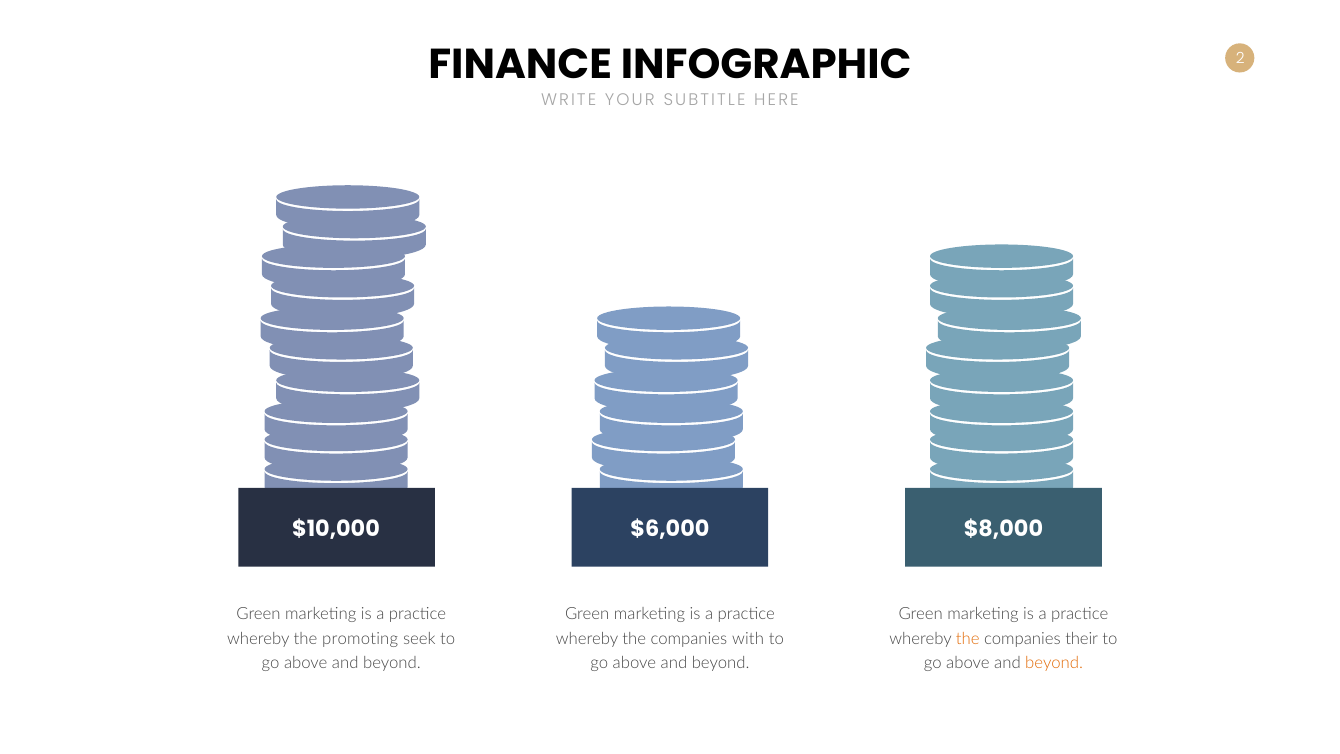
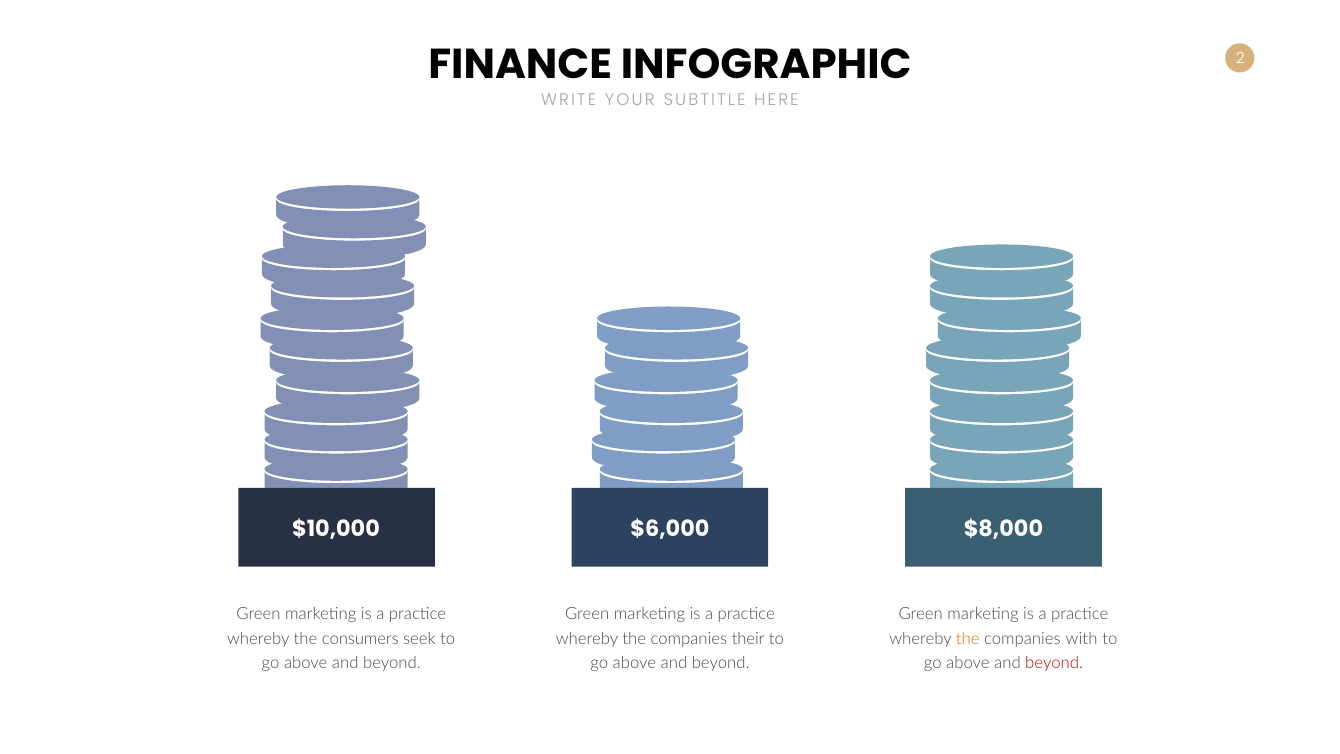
promoting: promoting -> consumers (360, 639)
with: with -> their (748, 639)
their: their -> with (1082, 639)
beyond colour: orange -> red (1054, 663)
